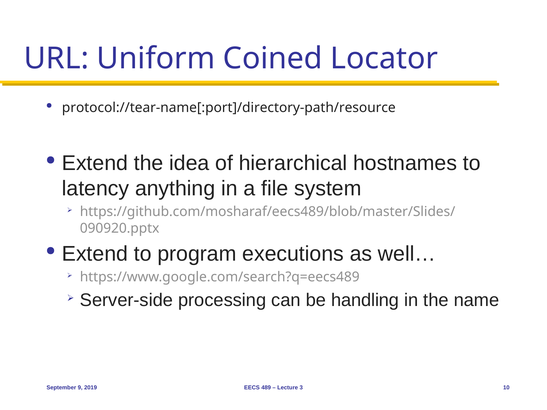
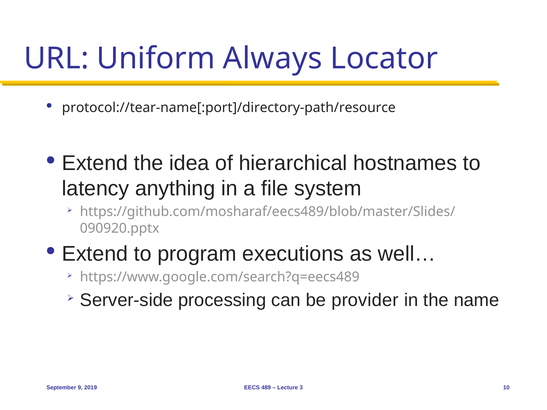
Coined: Coined -> Always (273, 59)
handling: handling -> provider (365, 300)
